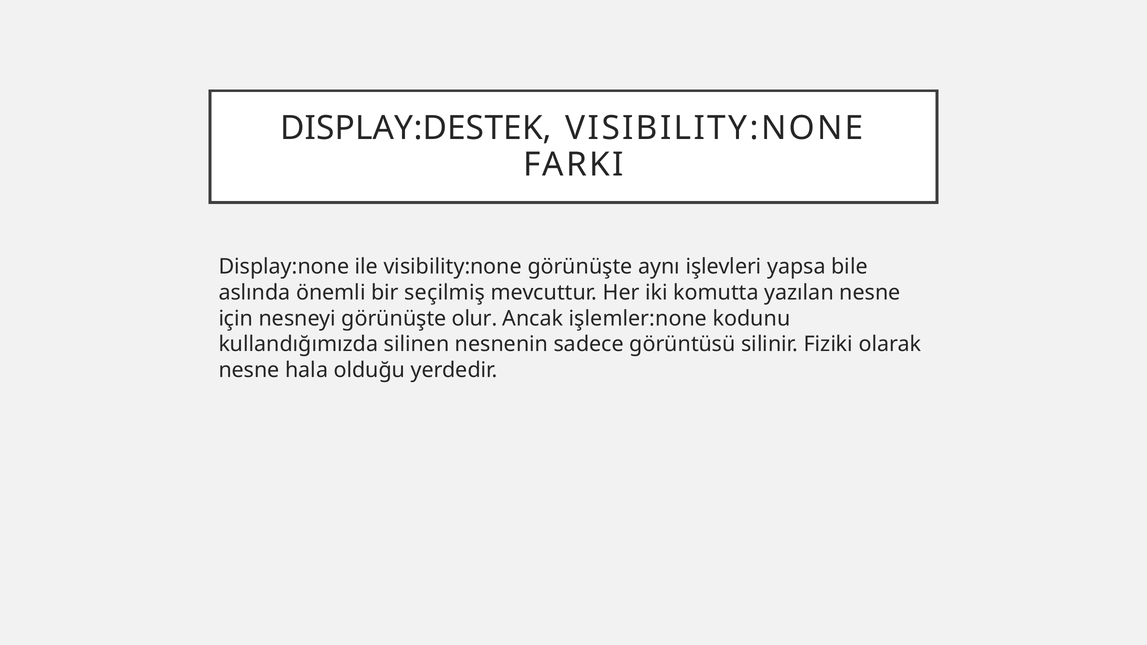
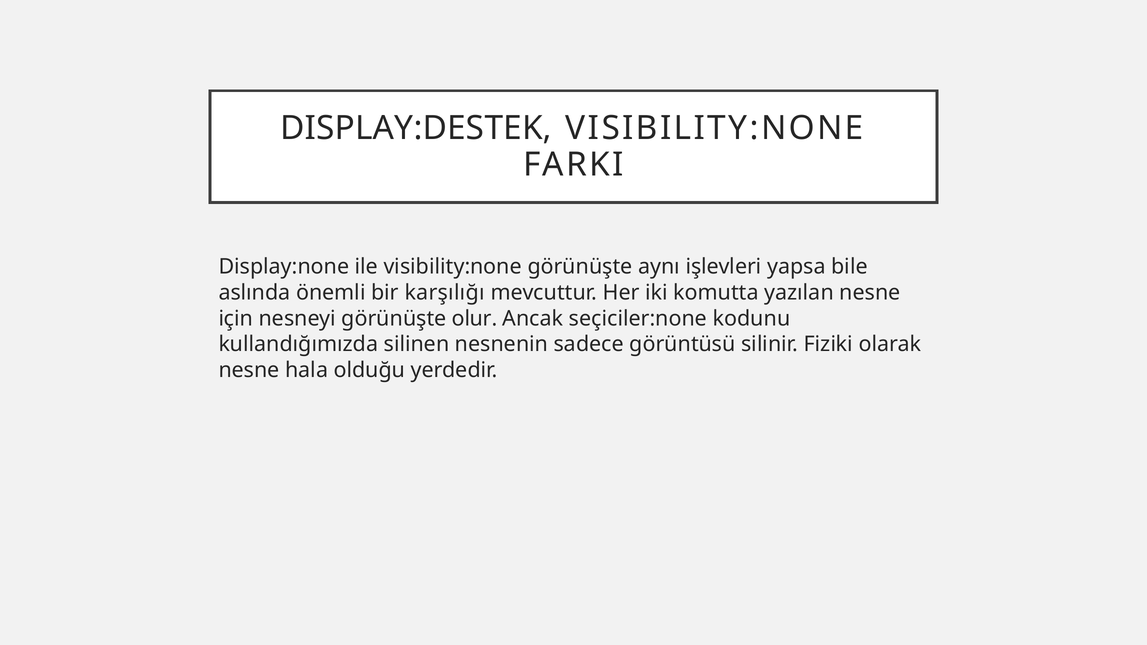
seçilmiş: seçilmiş -> karşılığı (445, 293)
işlemler:none: işlemler:none -> seçiciler:none (638, 319)
